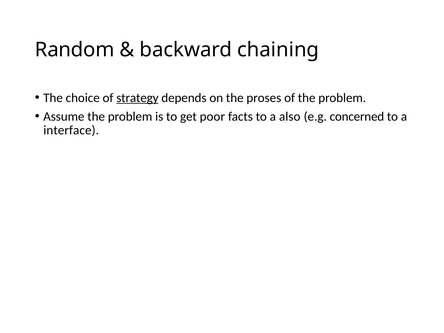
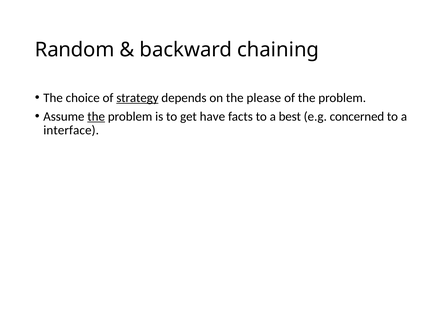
proses: proses -> please (264, 98)
the underline: none -> present (96, 116)
poor: poor -> have (212, 116)
also: also -> best (290, 116)
